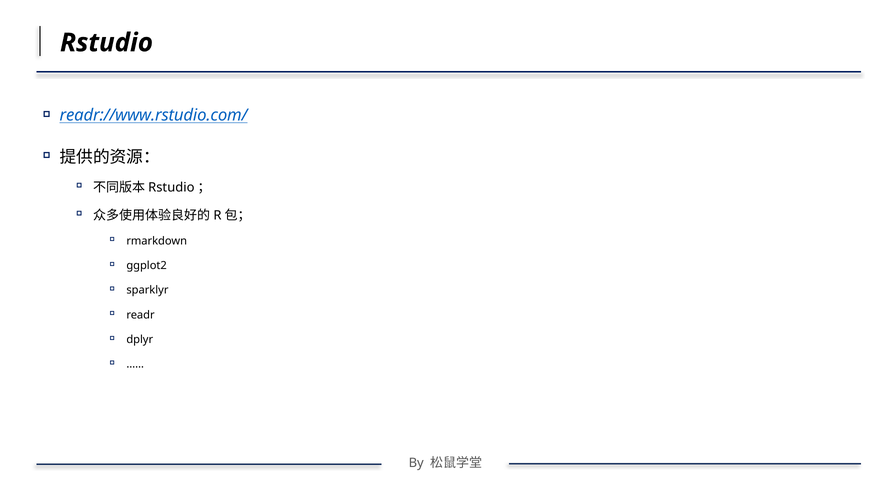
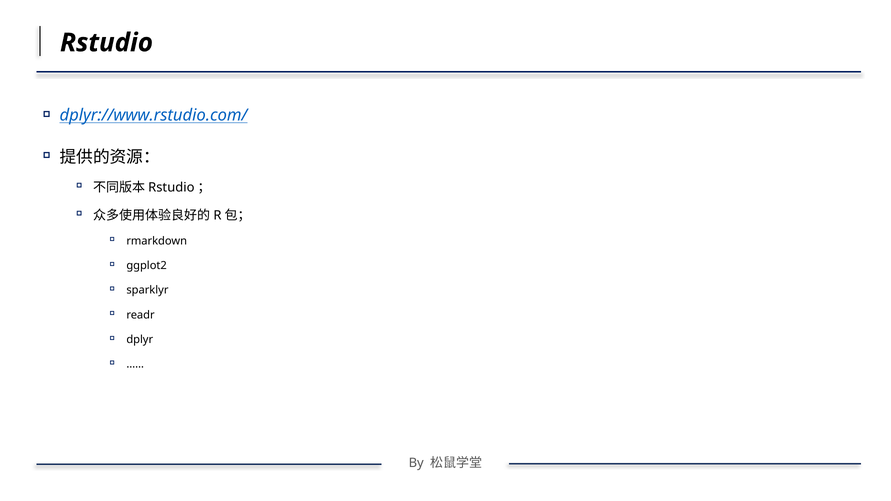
readr://www.rstudio.com/: readr://www.rstudio.com/ -> dplyr://www.rstudio.com/ (153, 115)
